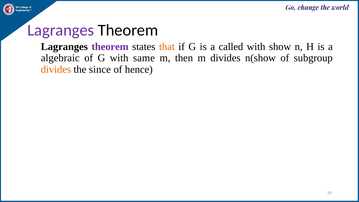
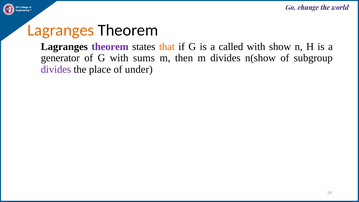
Lagranges colour: purple -> orange (61, 30)
algebraic: algebraic -> generator (60, 58)
same: same -> sums (144, 58)
divides colour: orange -> purple (56, 69)
since: since -> place (100, 69)
hence: hence -> under (139, 69)
